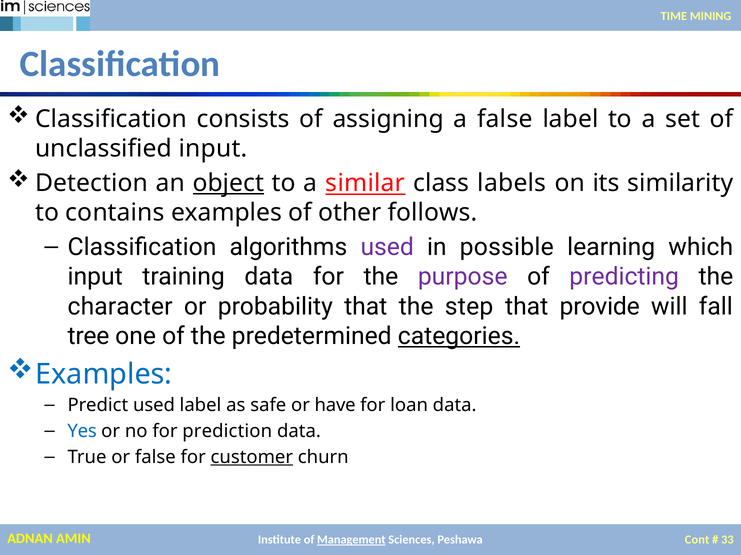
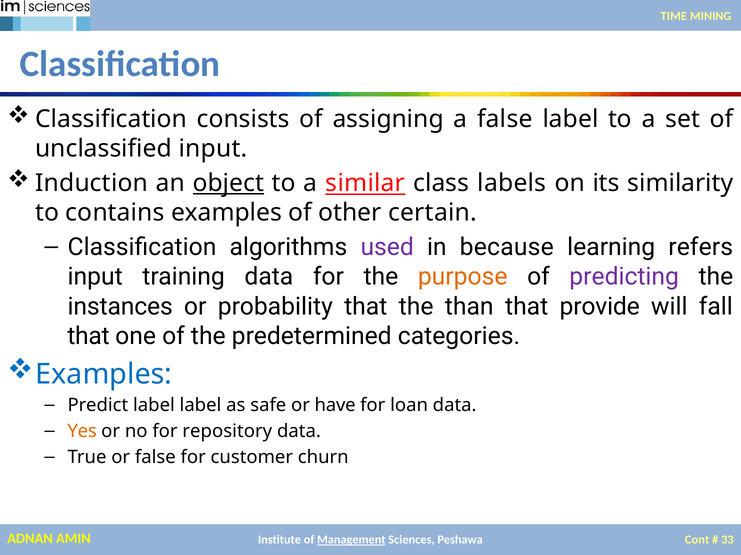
Detection: Detection -> Induction (92, 183)
follows: follows -> certain (433, 213)
possible: possible -> because (507, 247)
which: which -> refers (701, 247)
purpose colour: purple -> orange (463, 277)
character: character -> instances (120, 307)
step: step -> than (469, 307)
tree: tree -> that (88, 336)
categories underline: present -> none (459, 336)
Predict used: used -> label (154, 406)
Yes colour: blue -> orange (82, 432)
prediction: prediction -> repository (227, 432)
customer underline: present -> none (252, 458)
